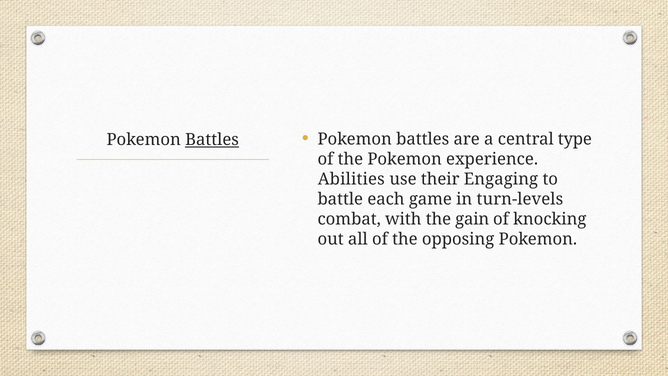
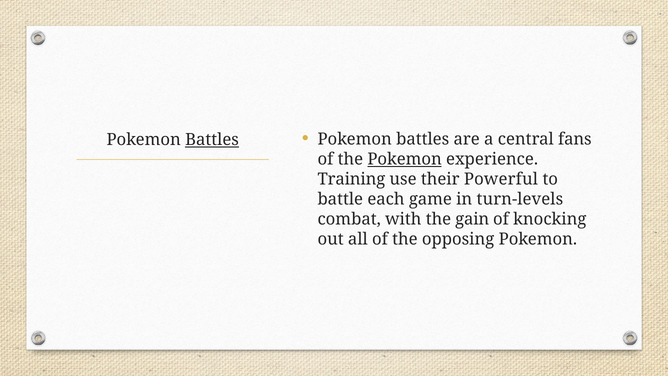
type: type -> fans (575, 139)
Pokemon underline: none -> present (405, 159)
Abilities: Abilities -> Training (351, 179)
Engaging: Engaging -> Powerful (501, 179)
